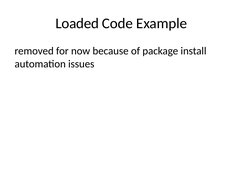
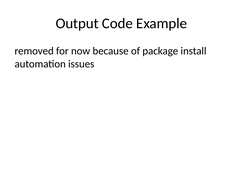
Loaded: Loaded -> Output (77, 24)
